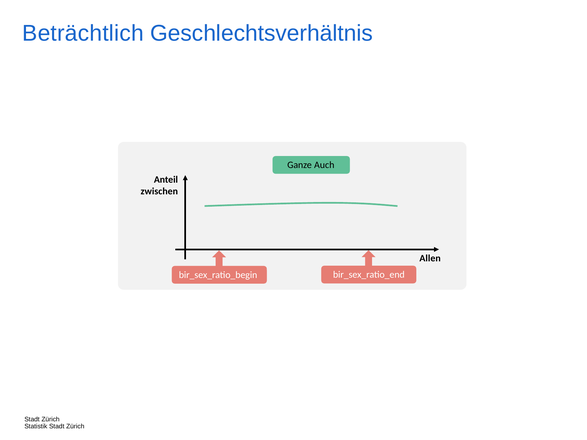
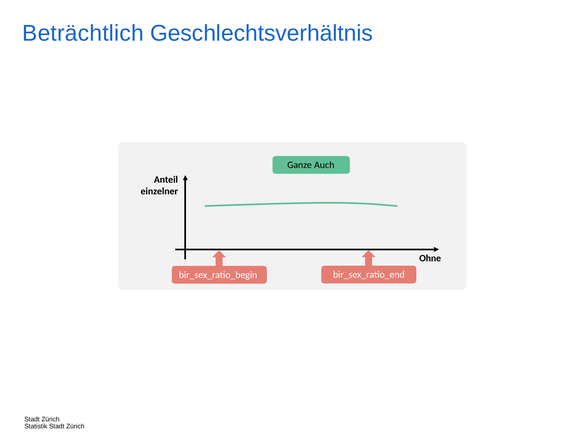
zwischen: zwischen -> einzelner (159, 192)
Allen: Allen -> Ohne (430, 258)
